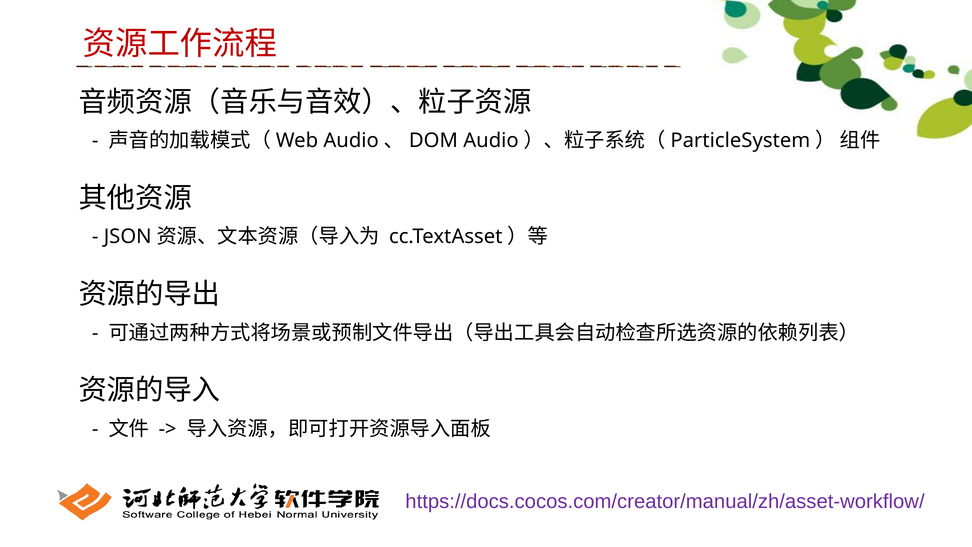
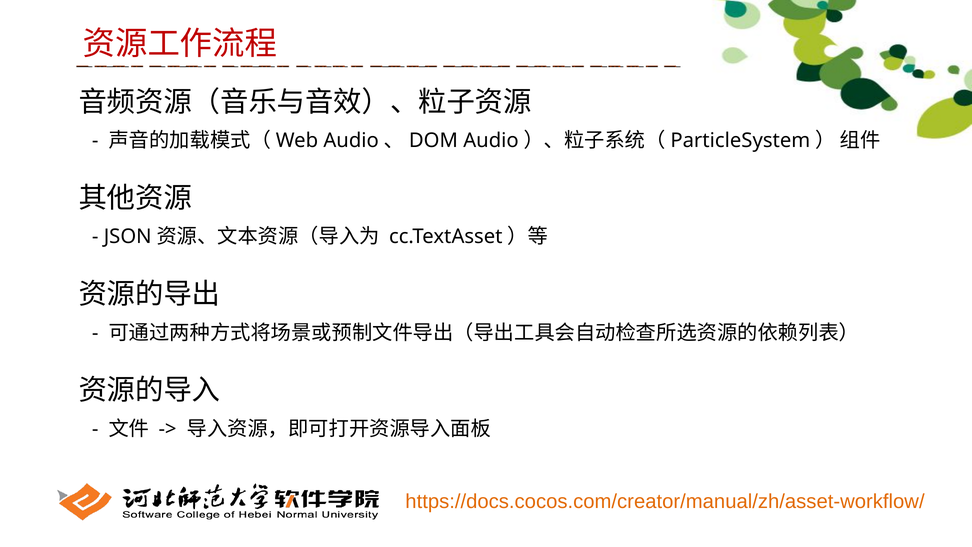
https://docs.cocos.com/creator/manual/zh/asset-workflow/ colour: purple -> orange (665, 501)
